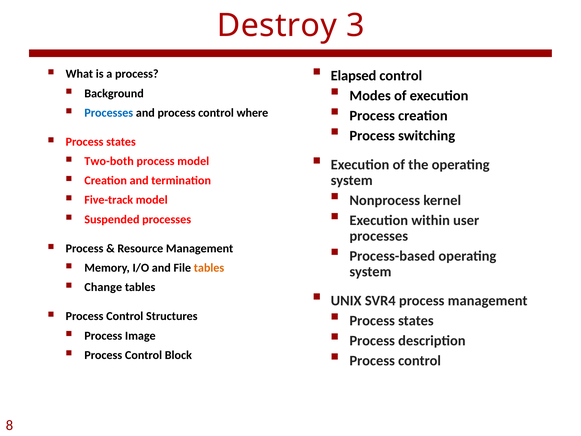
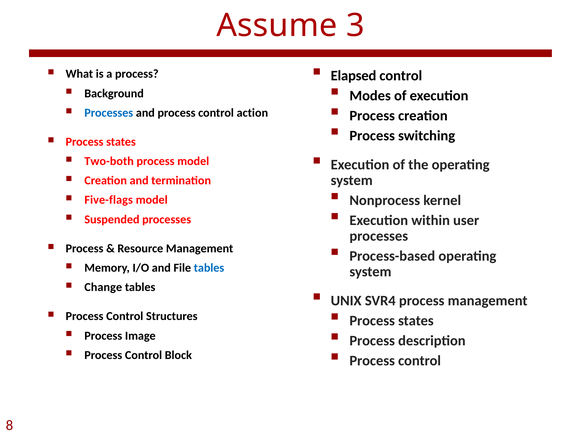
Destroy: Destroy -> Assume (277, 26)
where: where -> action (252, 113)
Five-track: Five-track -> Five-flags (109, 200)
tables colour: orange -> blue (209, 268)
